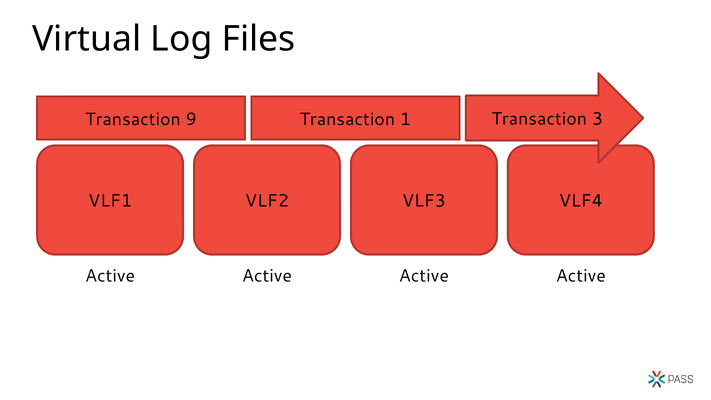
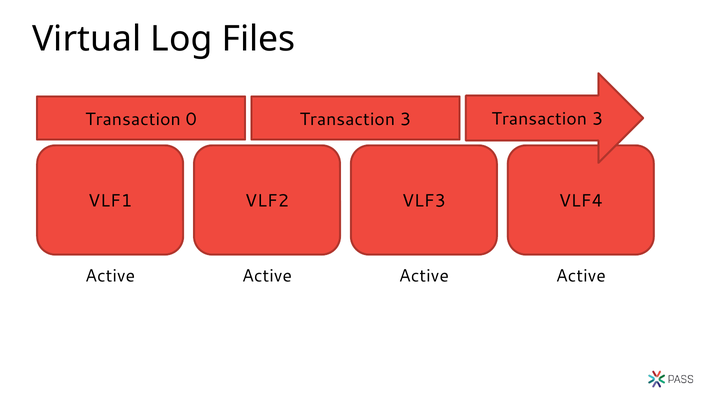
9: 9 -> 0 (191, 119)
1: 1 -> 3 (406, 119)
